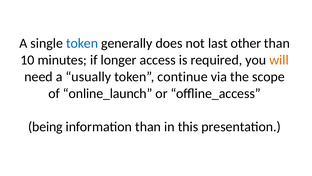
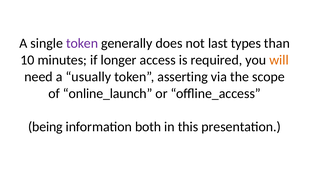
token colour: blue -> purple (82, 43)
other: other -> types (246, 43)
continue: continue -> asserting (183, 77)
information than: than -> both (148, 126)
